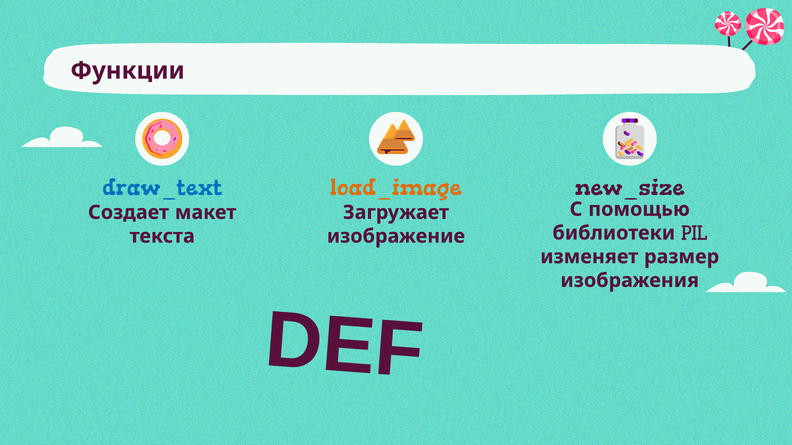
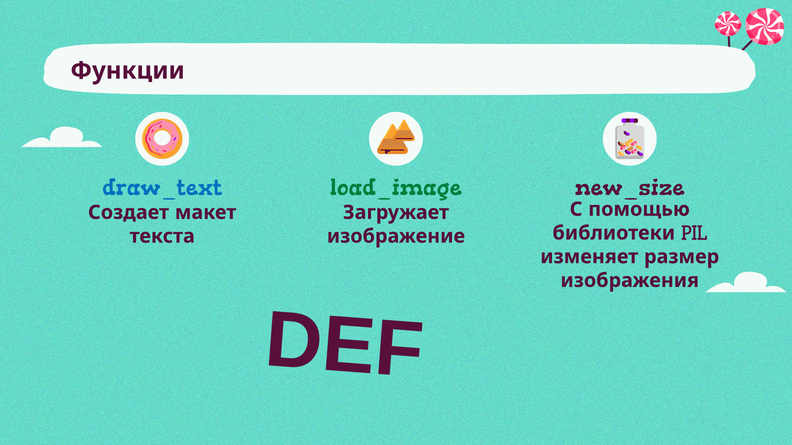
load_image colour: orange -> green (396, 188)
